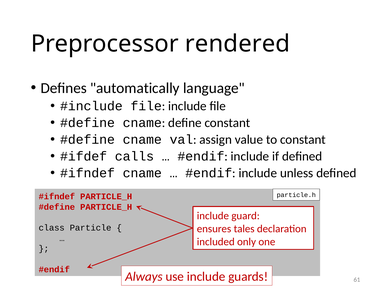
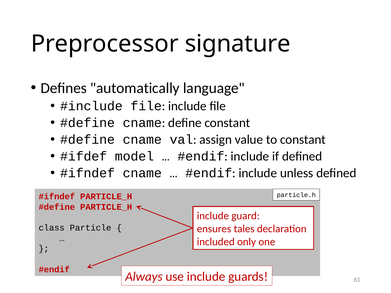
rendered: rendered -> signature (238, 44)
calls: calls -> model (134, 156)
